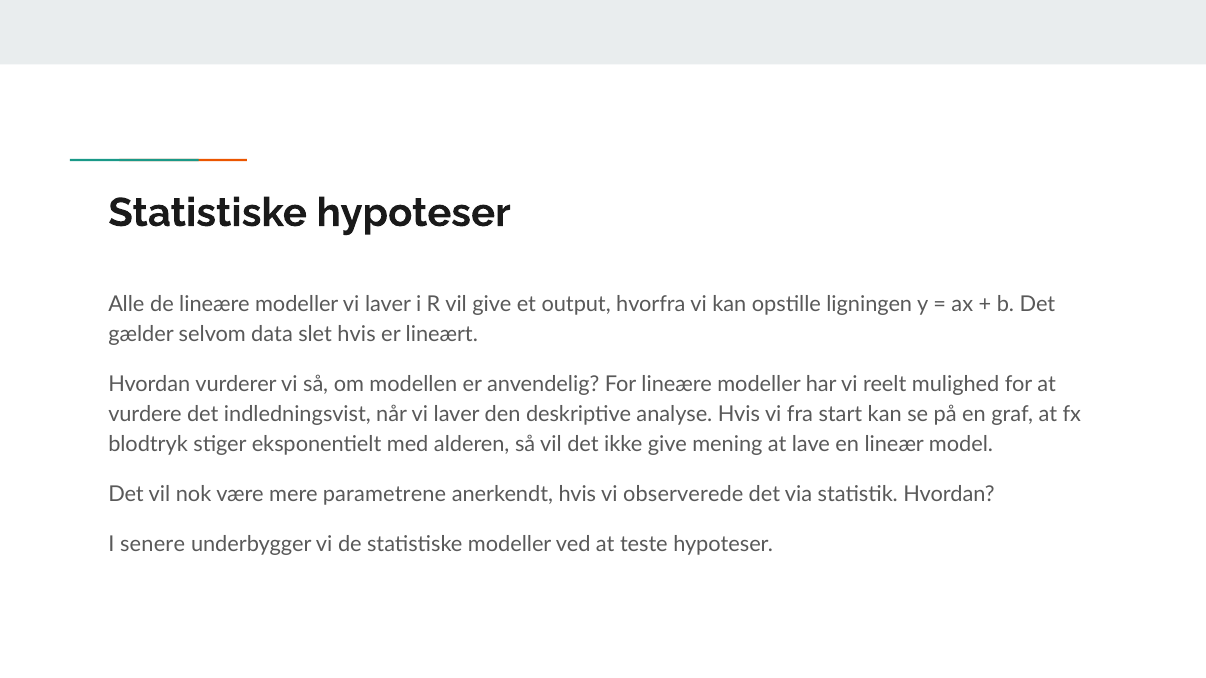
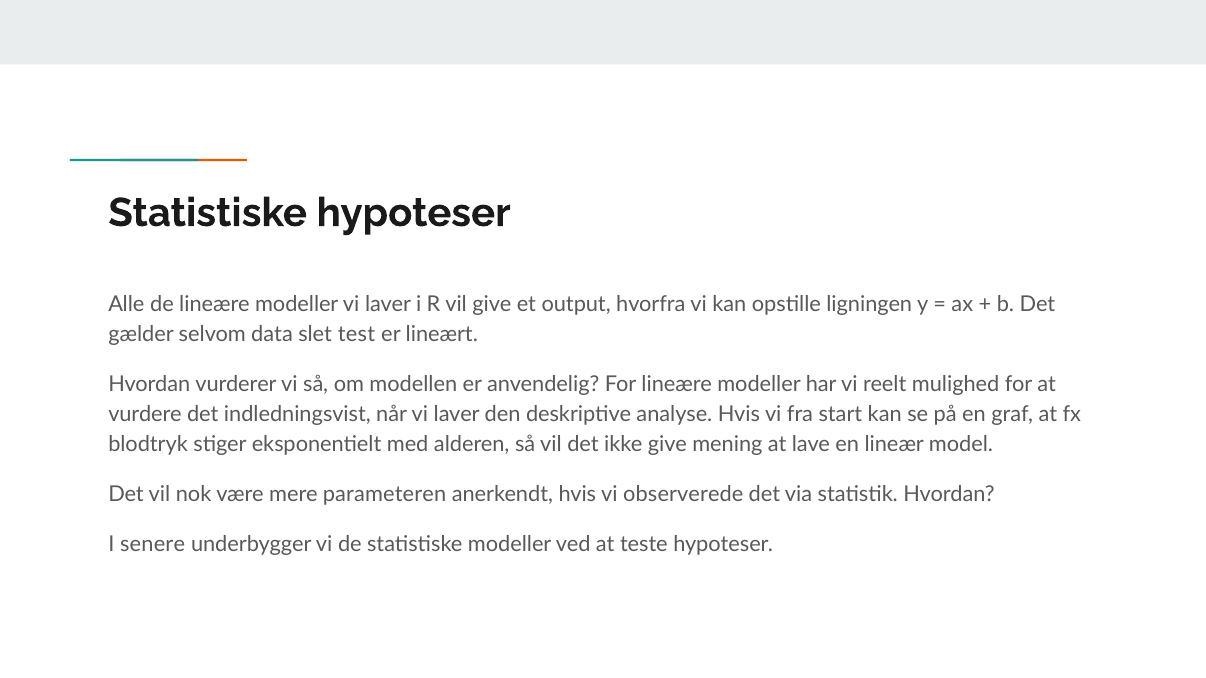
slet hvis: hvis -> test (357, 335)
parametrene: parametrene -> parameteren (385, 494)
